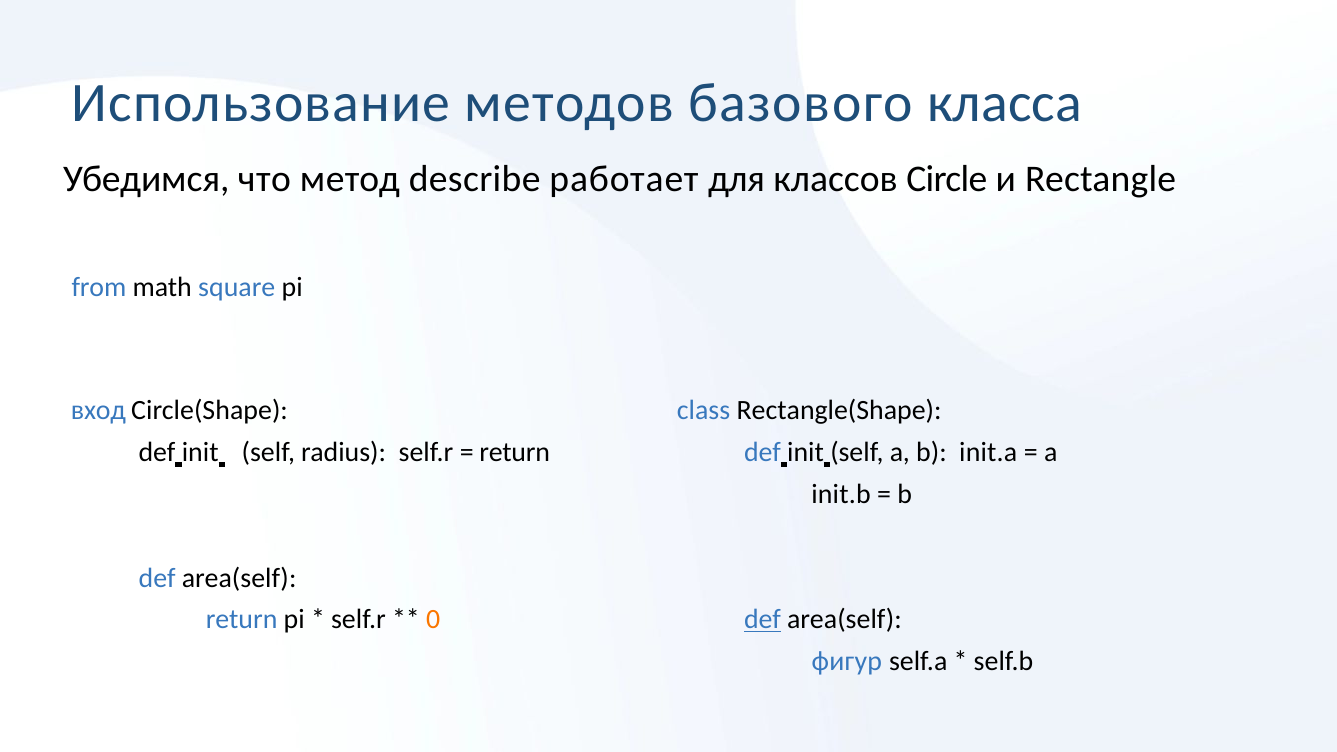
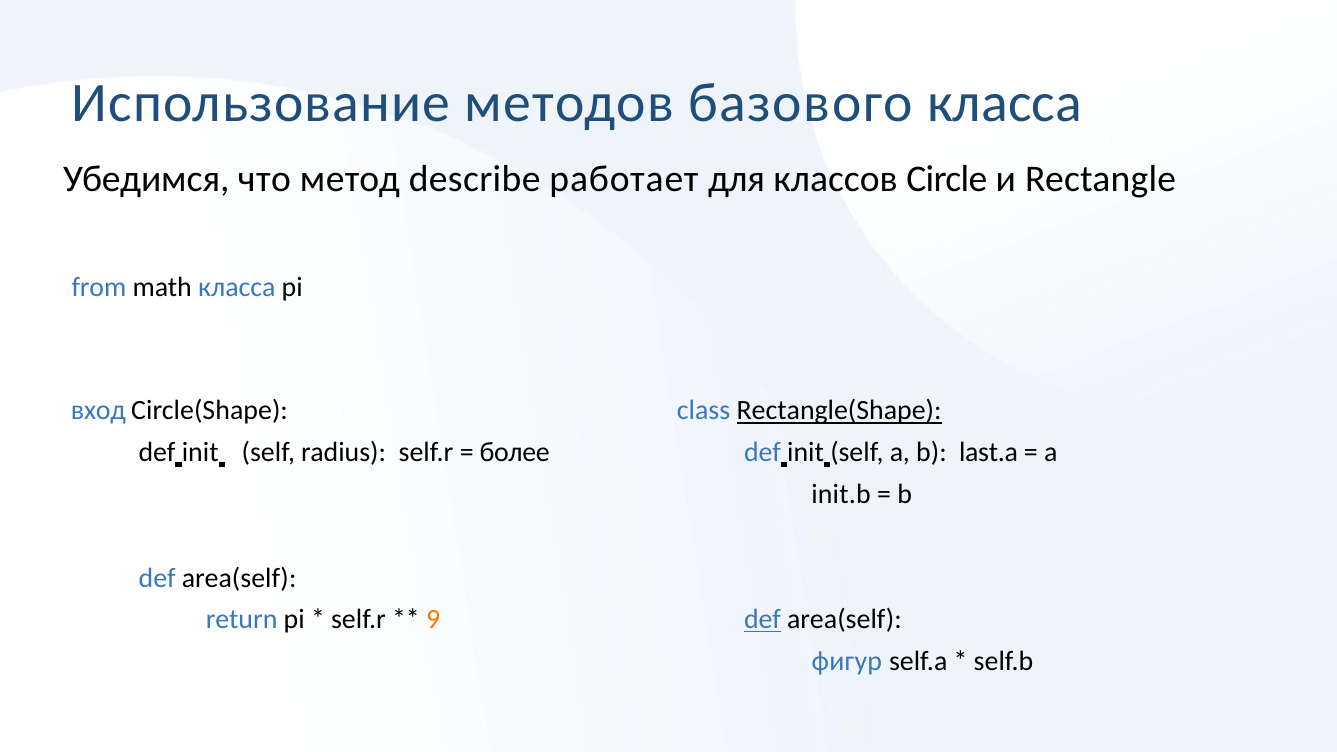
math square: square -> класса (237, 288)
Rectangle(Shape underline: none -> present (839, 411)
return: return -> более (515, 452)
init.a: init.a -> last.a (988, 452)
0: 0 -> 9 (433, 620)
